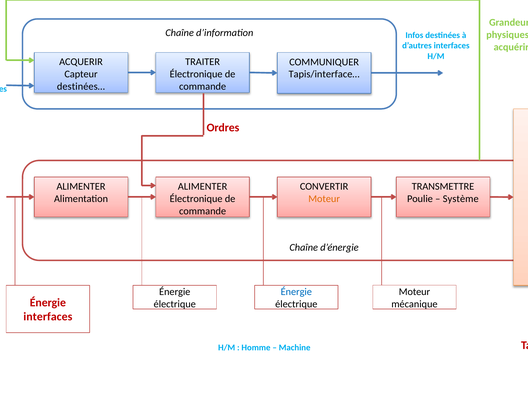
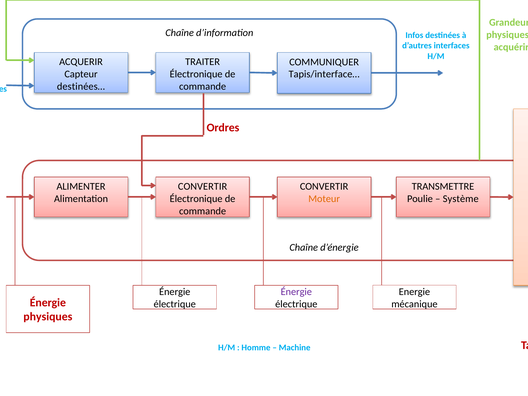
ALIMENTER: ALIMENTER -> CONVERTIR (203, 187)
Énergie colour: blue -> purple (296, 292)
Moteur: Moteur -> Energie (414, 292)
interfaces: interfaces -> physiques (48, 317)
